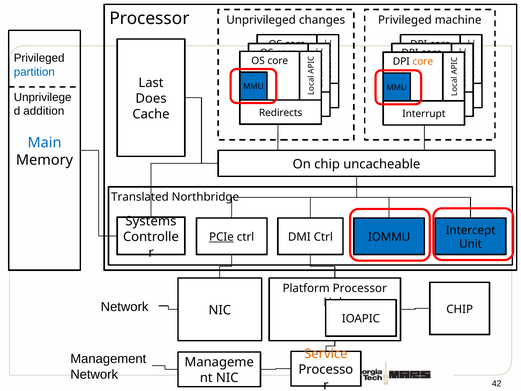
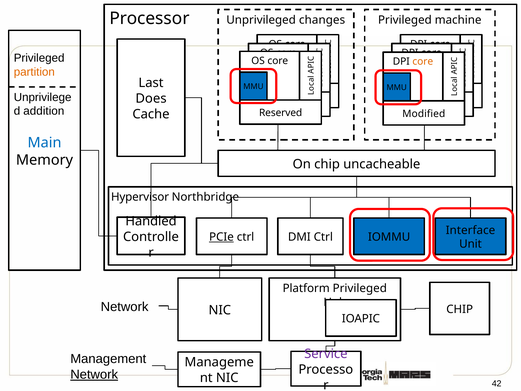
partition colour: blue -> orange (34, 72)
Redirects: Redirects -> Reserved (281, 113)
Interrupt: Interrupt -> Modified (424, 114)
Translated: Translated -> Hypervisor (140, 197)
Systems: Systems -> Handled (151, 221)
Intercept: Intercept -> Interface (470, 230)
Platform Processor: Processor -> Privileged (360, 288)
Service colour: orange -> purple (326, 354)
Network underline: none -> present (94, 374)
